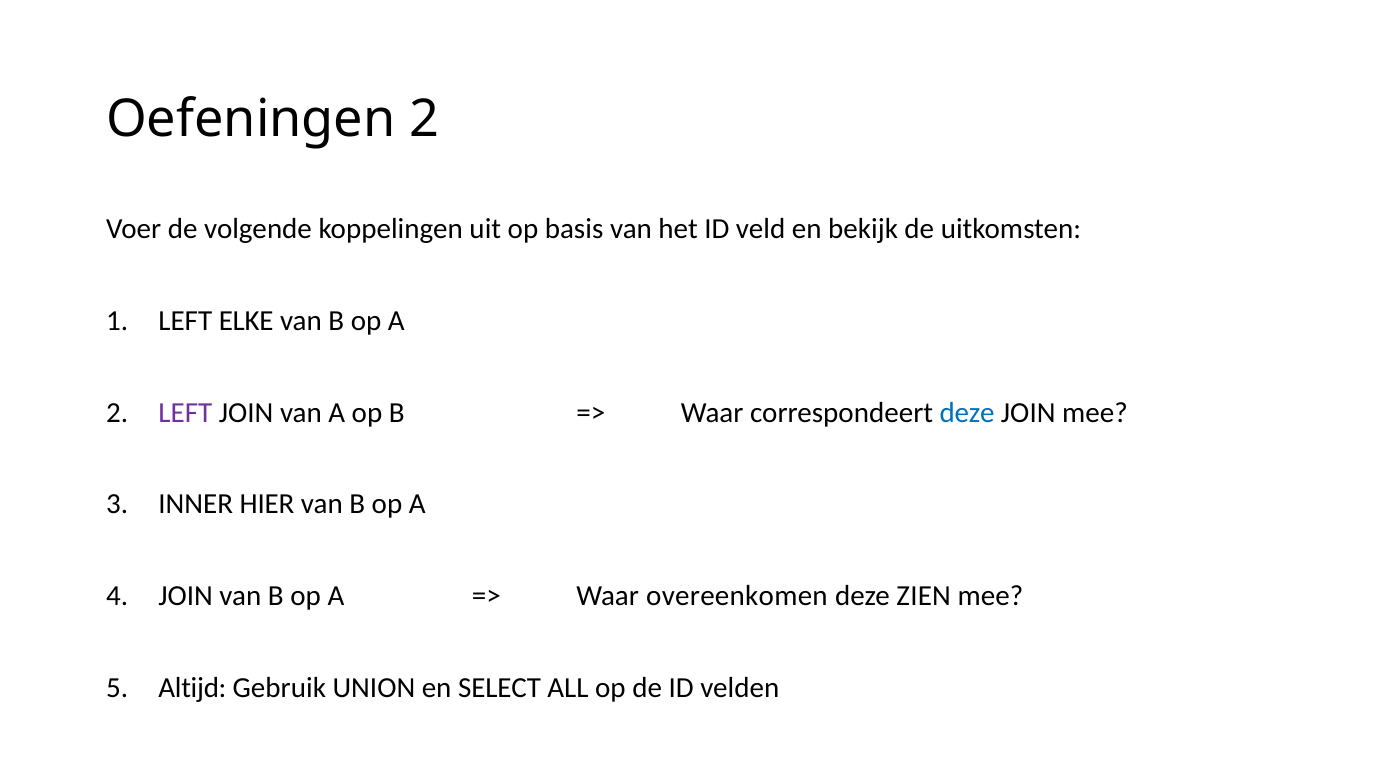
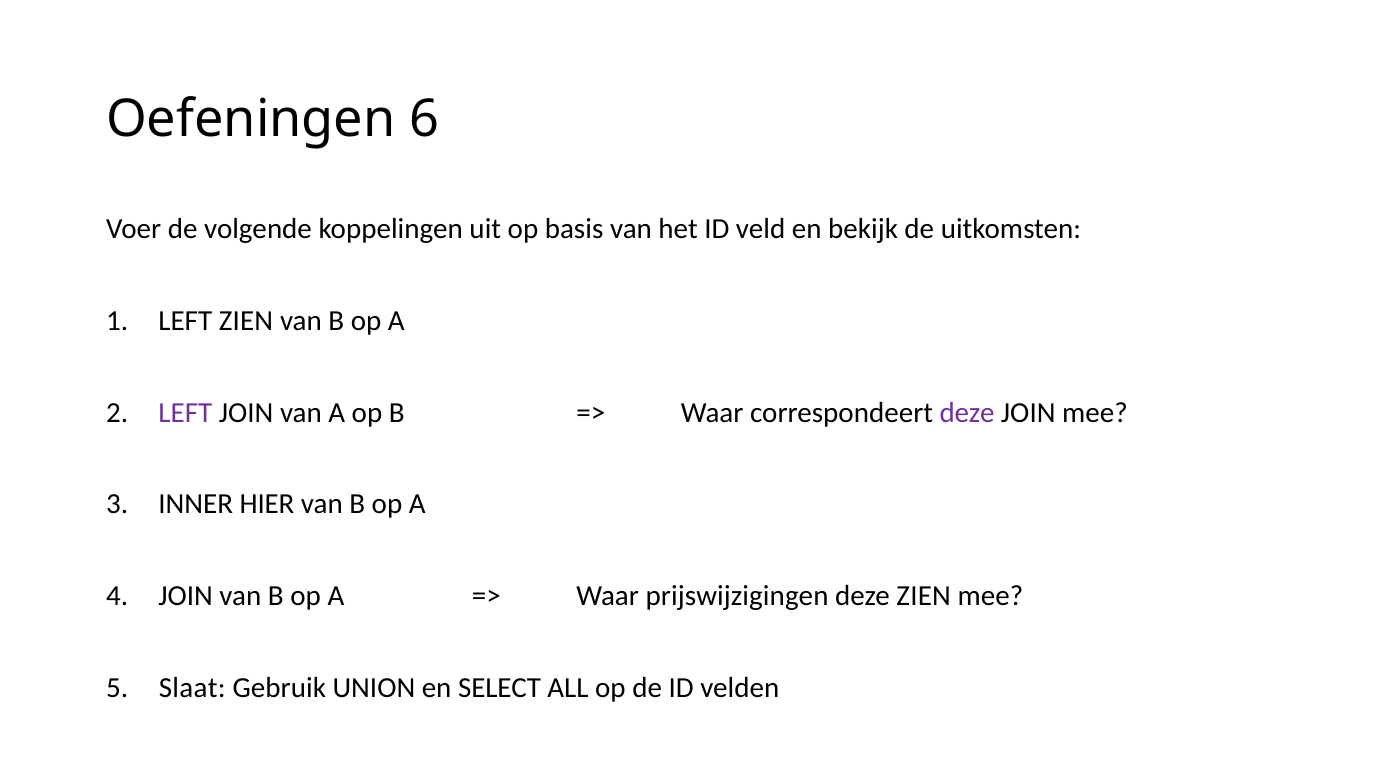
Oefeningen 2: 2 -> 6 (424, 119)
LEFT ELKE: ELKE -> ZIEN (246, 321)
deze colour: blue -> purple (967, 413)
overeenkomen: overeenkomen -> prijswijzigingen (737, 596)
Altijd: Altijd -> Slaat (192, 688)
